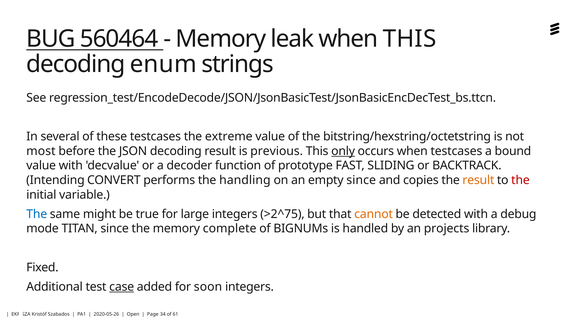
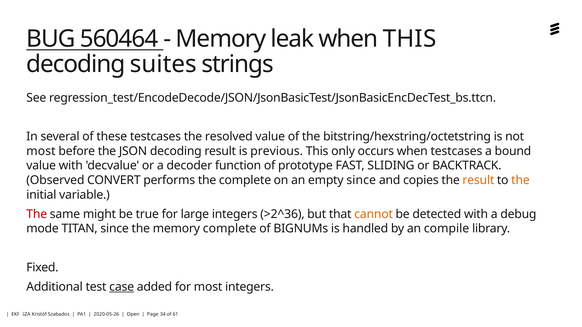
enum: enum -> suites (163, 64)
extreme: extreme -> resolved (229, 137)
only underline: present -> none (343, 151)
Intending: Intending -> Observed (55, 180)
the handling: handling -> complete (245, 180)
the colour: red -> orange (520, 180)
The colour: blue -> red (37, 214)
>2^75: >2^75 -> >2^36 (282, 214)
projects: projects -> compile (447, 229)
for soon: soon -> most (208, 287)
